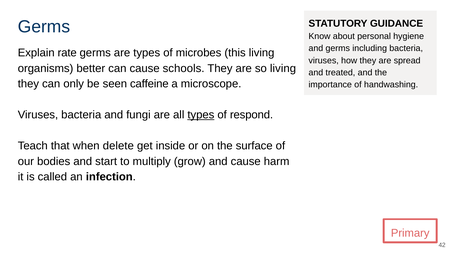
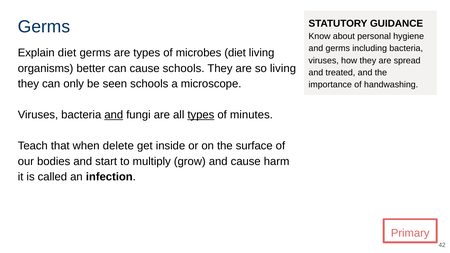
Explain rate: rate -> diet (67, 53)
microbes this: this -> diet (235, 53)
seen caffeine: caffeine -> schools (149, 84)
and underline: none -> present (114, 115)
respond: respond -> minutes (251, 115)
